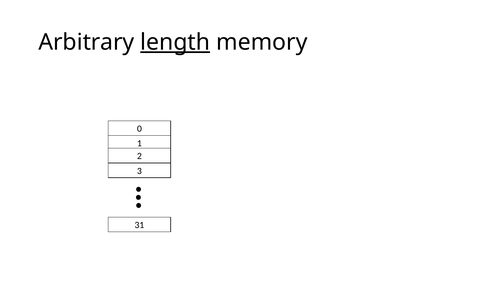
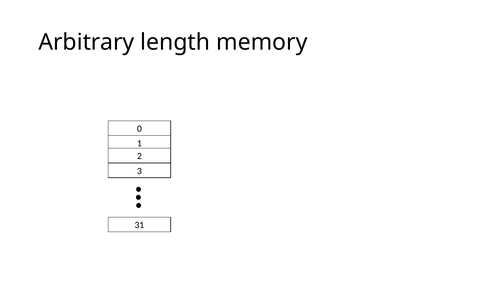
length underline: present -> none (175, 42)
